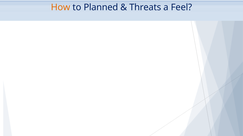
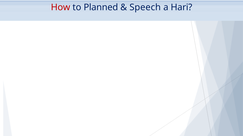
How colour: orange -> red (61, 7)
Threats: Threats -> Speech (145, 7)
Feel: Feel -> Hari (181, 7)
